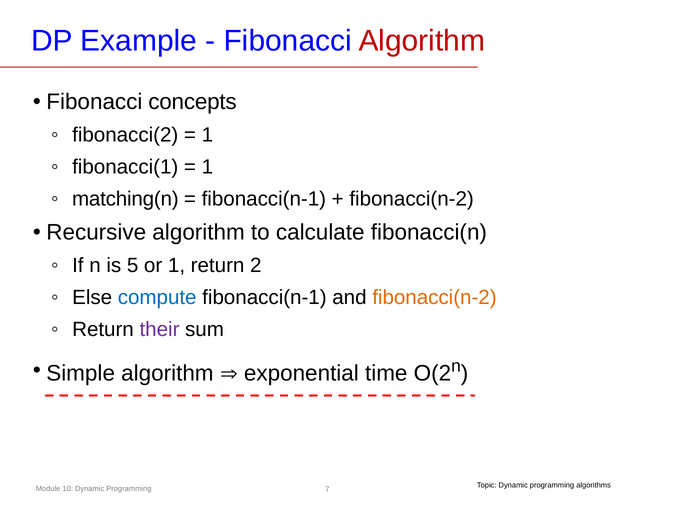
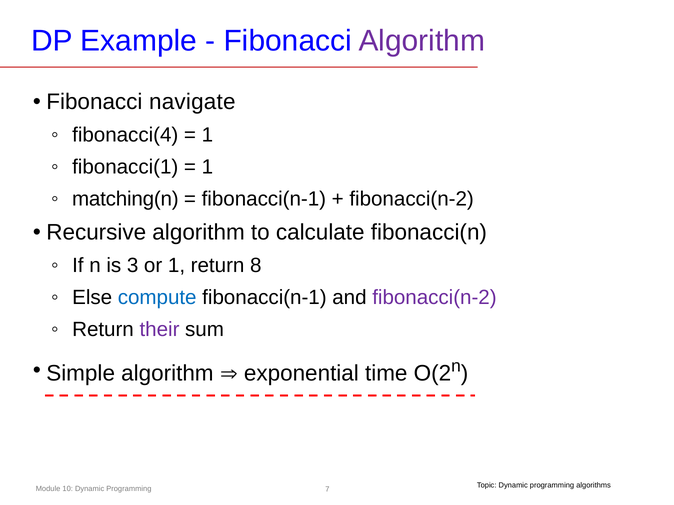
Algorithm colour: red -> purple (422, 41)
concepts: concepts -> navigate (192, 102)
fibonacci(2: fibonacci(2 -> fibonacci(4 (125, 135)
5: 5 -> 3 (133, 266)
2: 2 -> 8 (256, 266)
fibonacci(n-2 colour: orange -> purple (434, 298)
